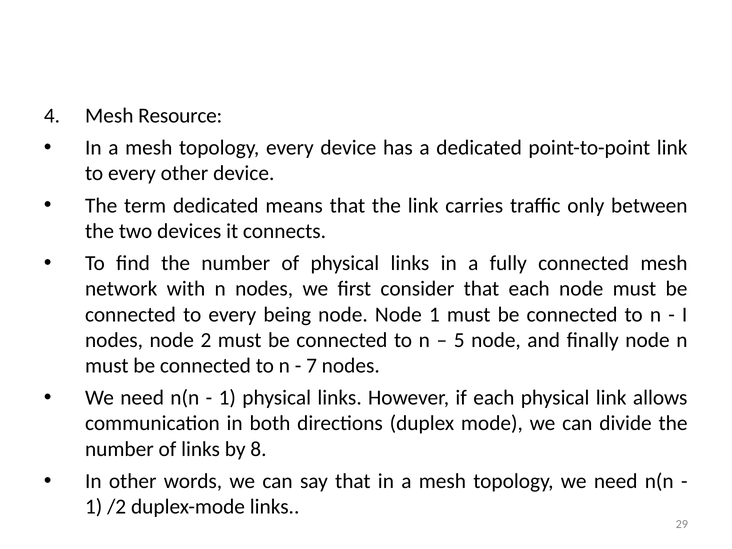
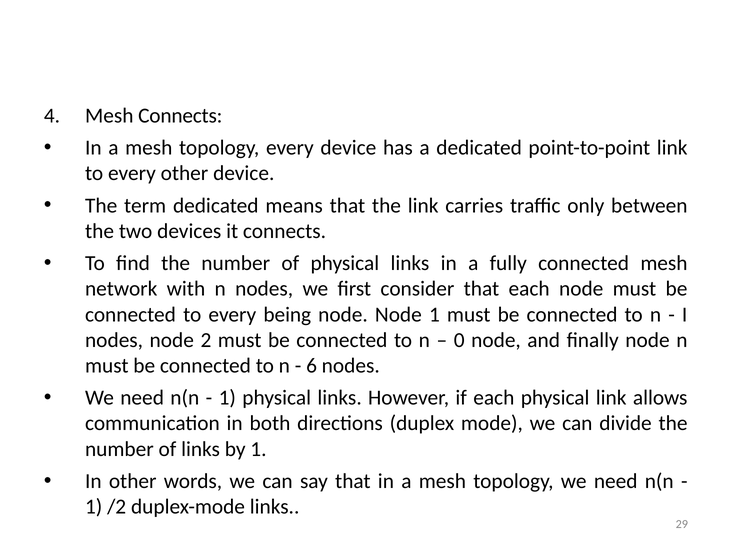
Mesh Resource: Resource -> Connects (180, 116)
5: 5 -> 0 (459, 340)
7: 7 -> 6 (312, 366)
by 8: 8 -> 1 (258, 449)
